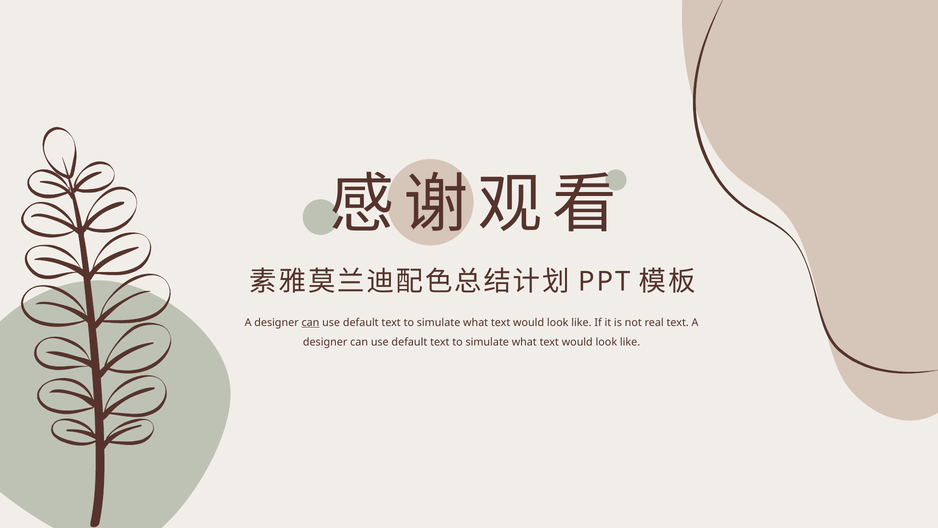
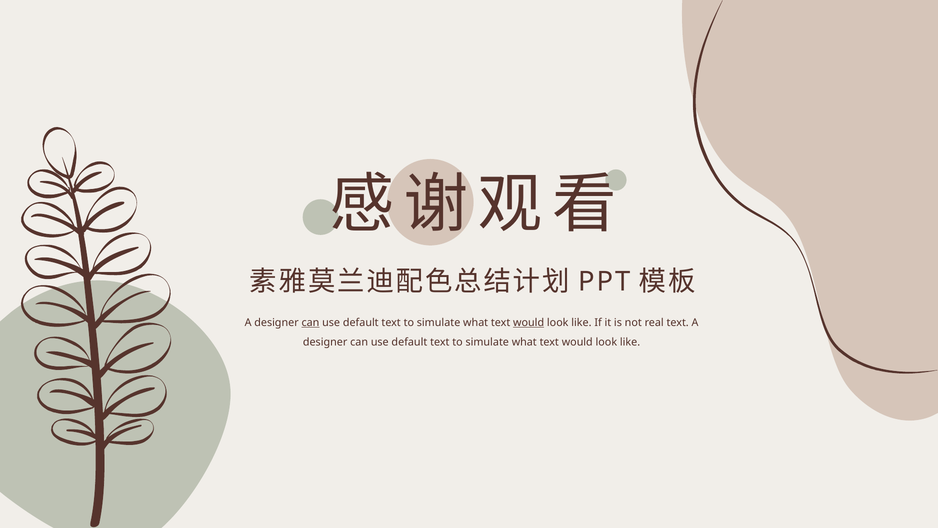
would underline: none -> present (529, 323)
